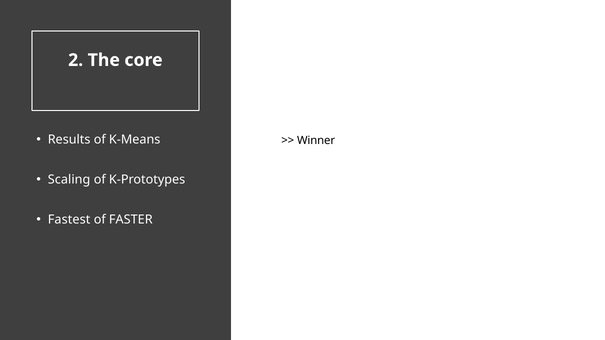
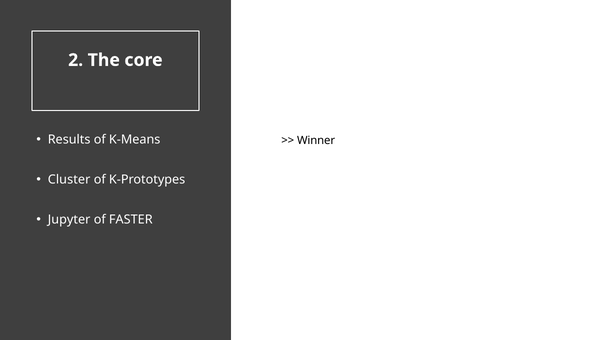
Scaling: Scaling -> Cluster (69, 180)
Fastest: Fastest -> Jupyter (69, 220)
